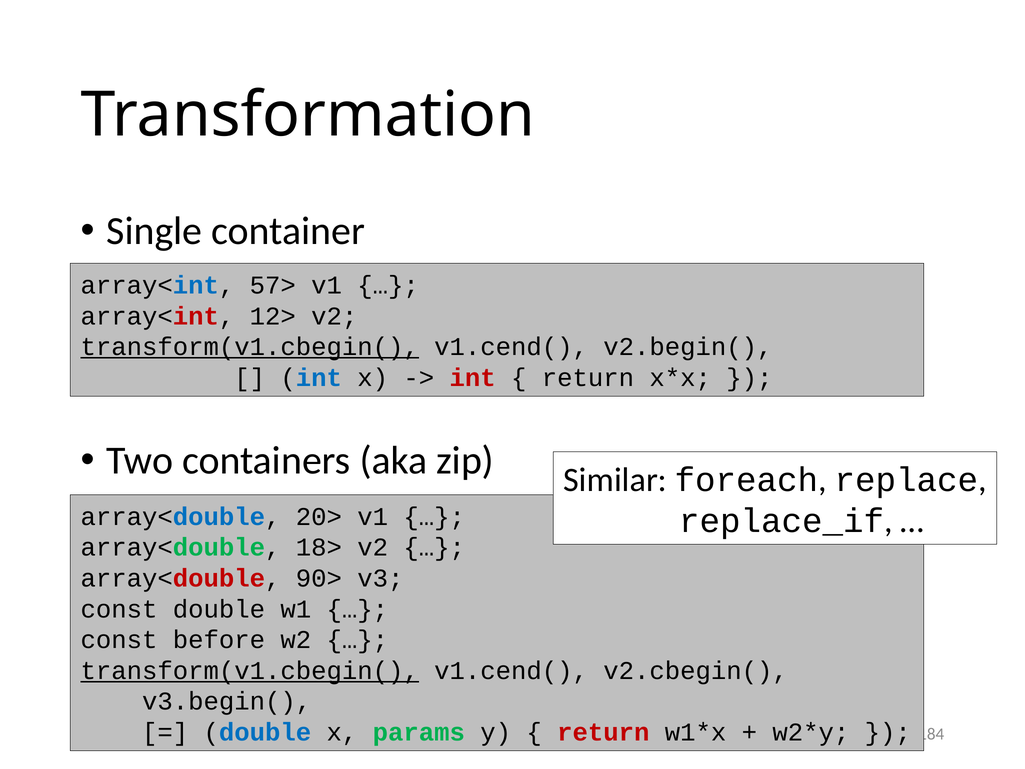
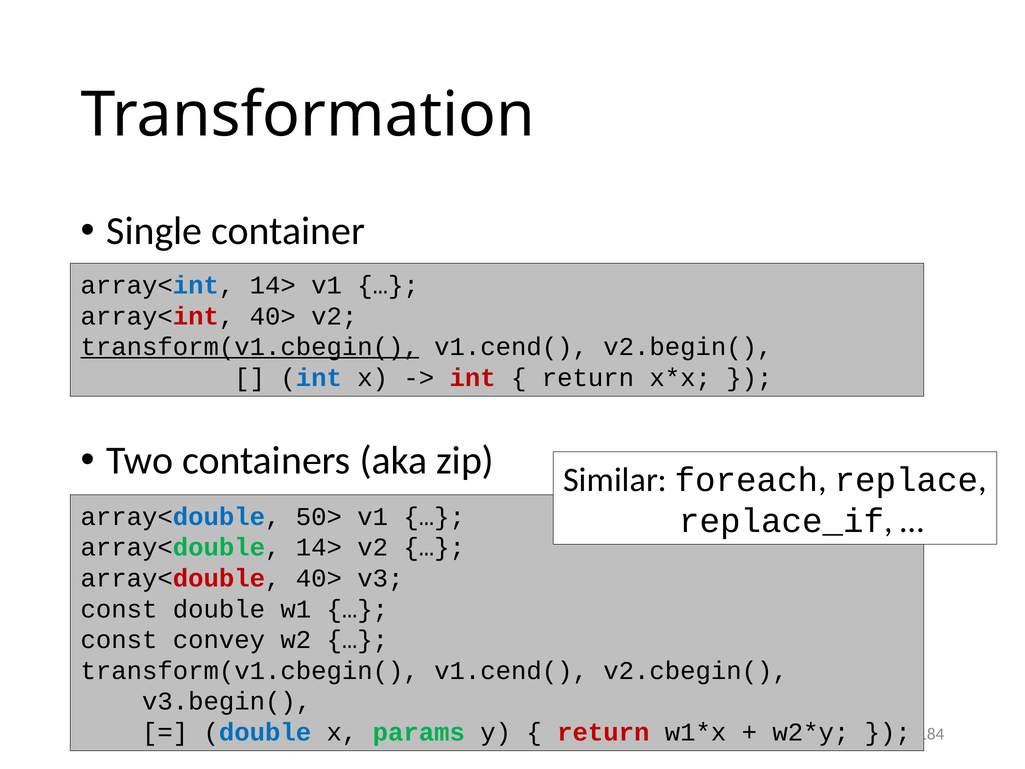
array<int 57>: 57> -> 14> (273, 285)
array<int 12>: 12> -> 40> (273, 316)
20>: 20> -> 50> (319, 517)
array<double 18>: 18> -> 14> (319, 547)
array<double 90>: 90> -> 40> (319, 578)
before: before -> convey (219, 640)
transform(v1.cbegin( underline: present -> none (250, 670)
